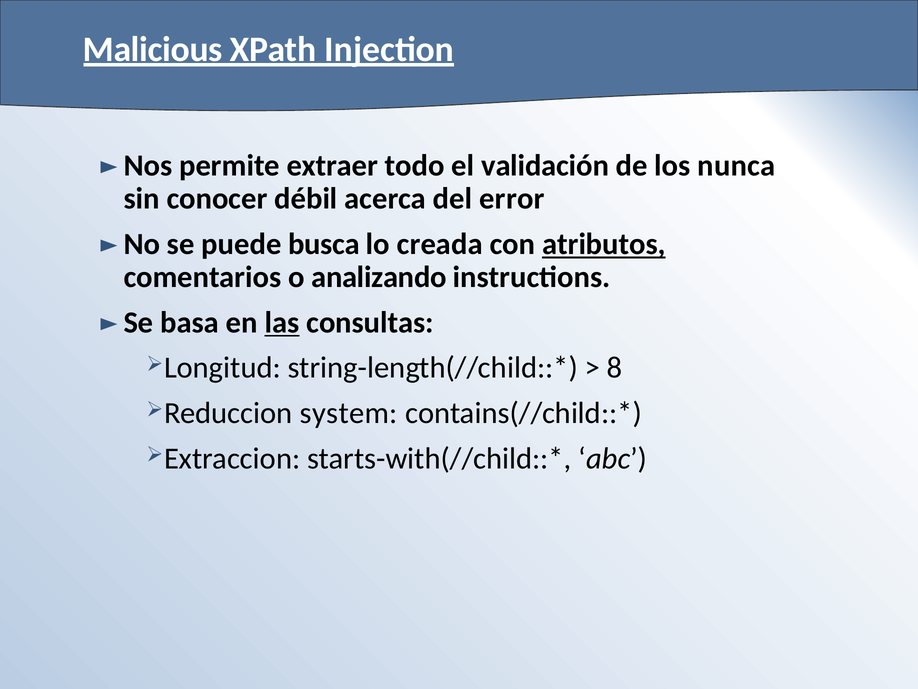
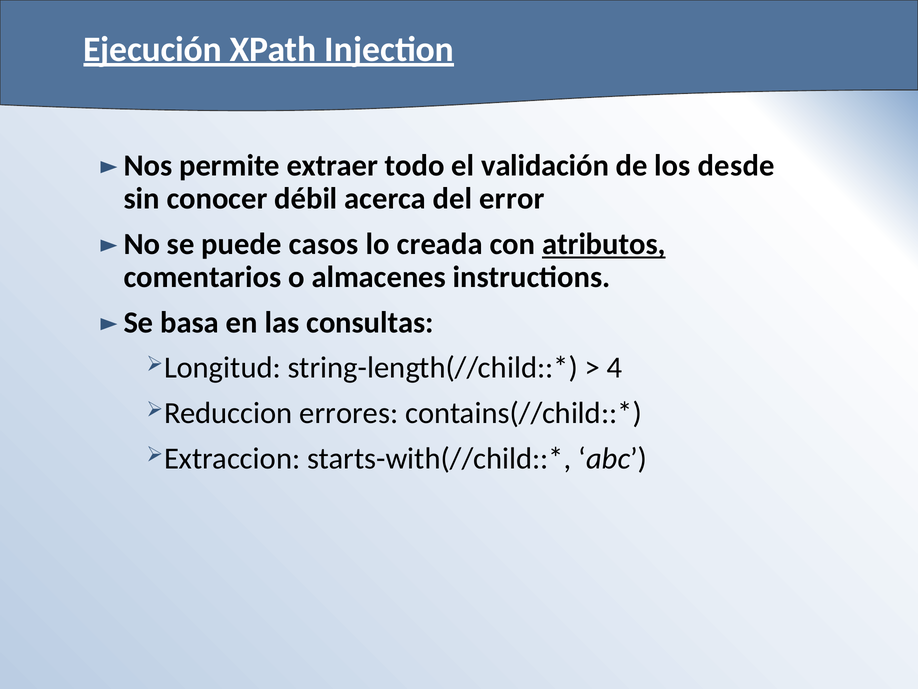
Malicious: Malicious -> Ejecución (153, 49)
nunca: nunca -> desde (736, 166)
busca: busca -> casos (324, 244)
analizando: analizando -> almacenes (379, 277)
las underline: present -> none (282, 322)
8: 8 -> 4 (615, 368)
system: system -> errores (349, 413)
